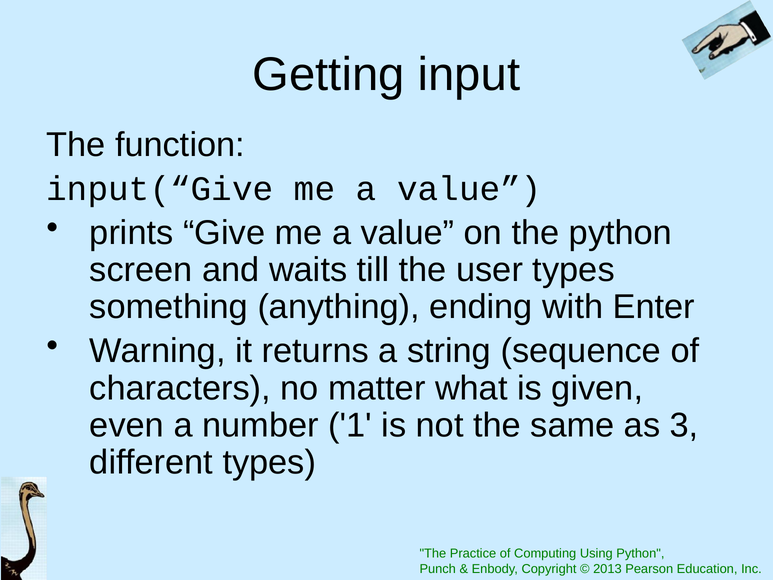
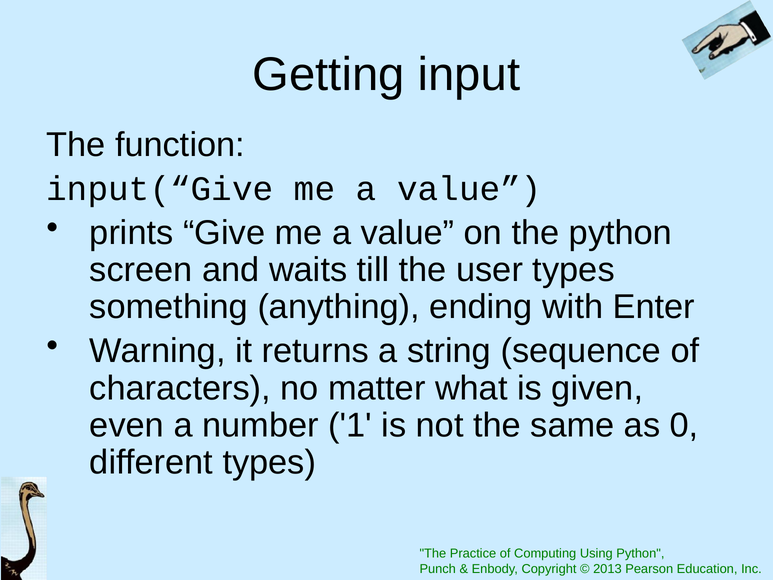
3: 3 -> 0 (684, 425)
